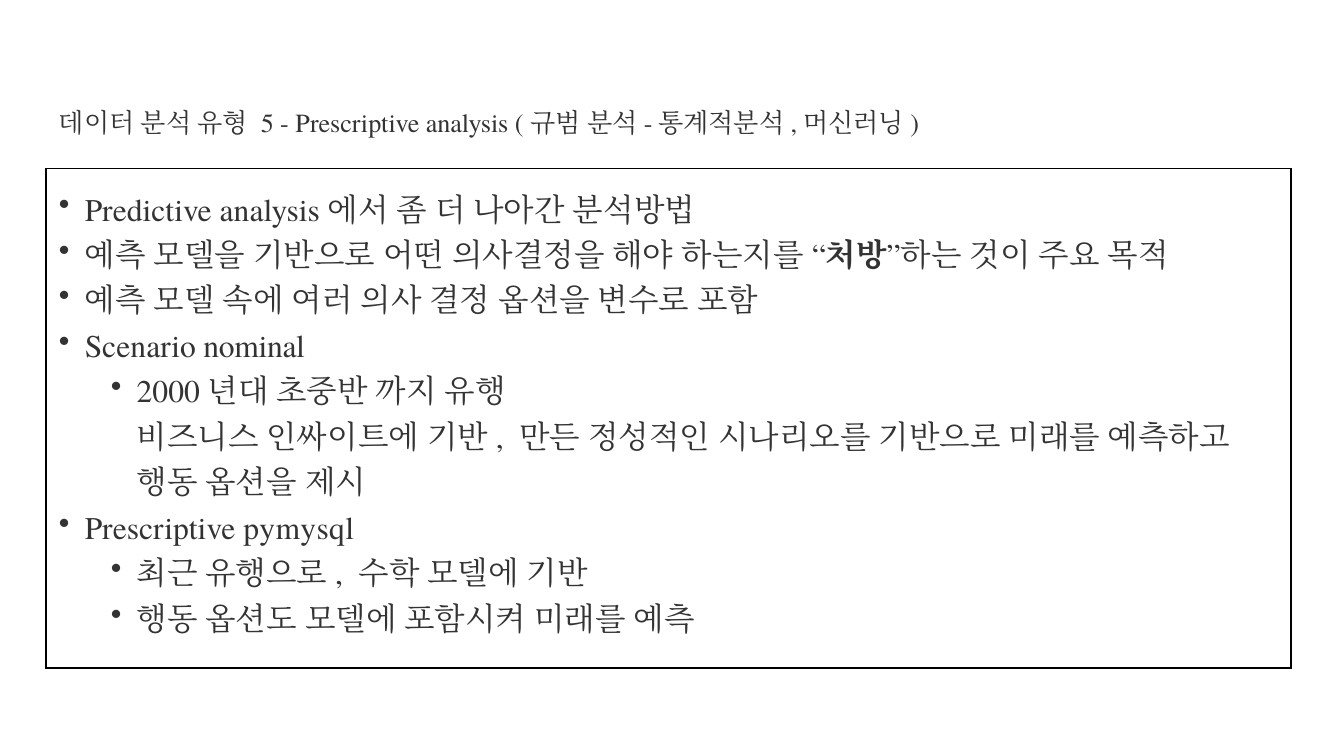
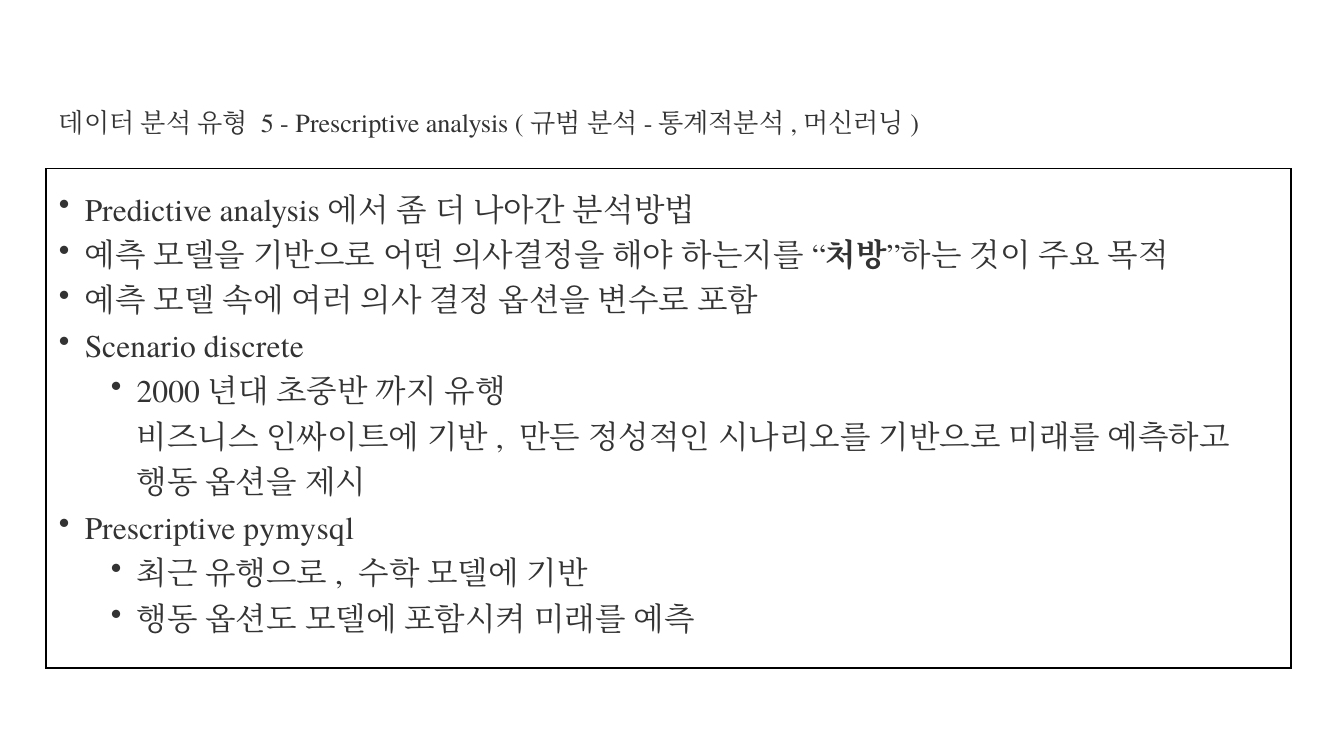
nominal: nominal -> discrete (254, 347)
